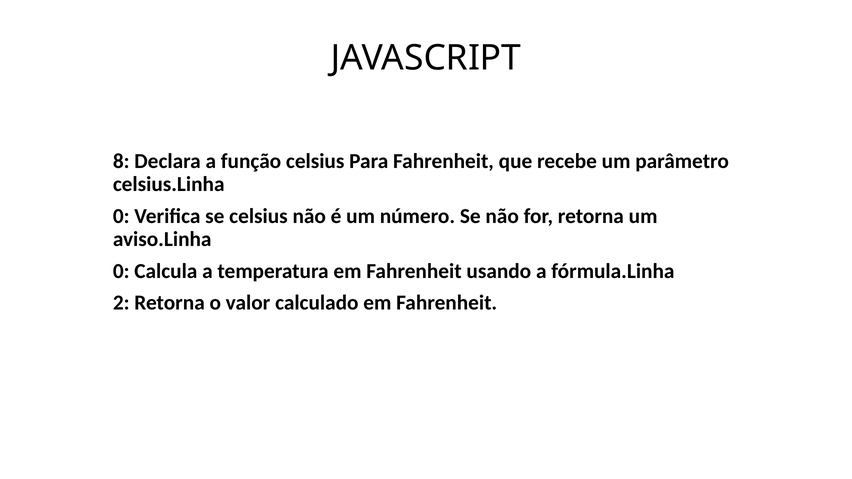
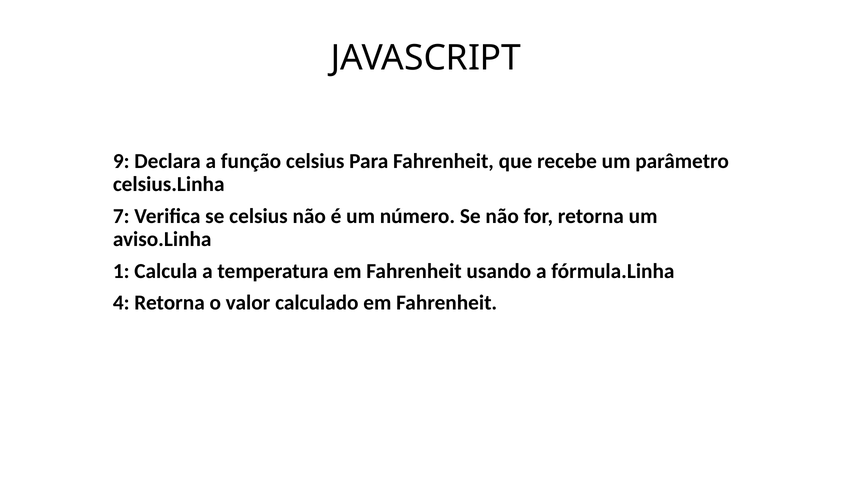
8: 8 -> 9 (121, 161)
0: 0 -> 7 (121, 216)
0: 0 -> 1 (121, 271)
2: 2 -> 4 (121, 303)
